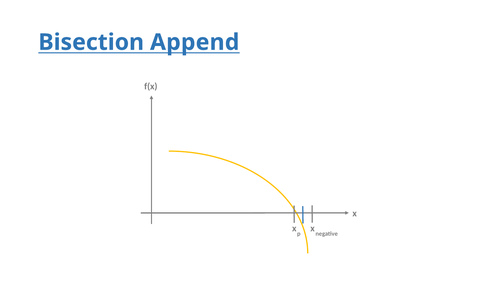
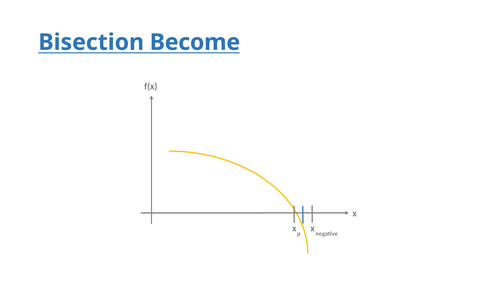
Append: Append -> Become (195, 42)
